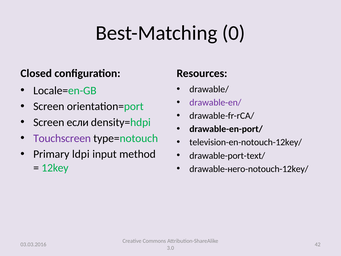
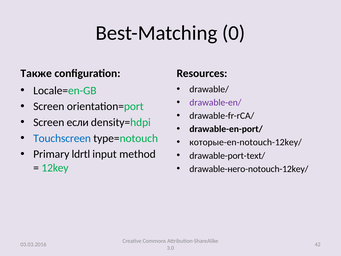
Closed: Closed -> Также (36, 73)
Touchscreen colour: purple -> blue (62, 138)
television-en-notouch-12key/: television-en-notouch-12key/ -> которые-en-notouch-12key/ (246, 142)
ldpi: ldpi -> ldrtl (81, 154)
